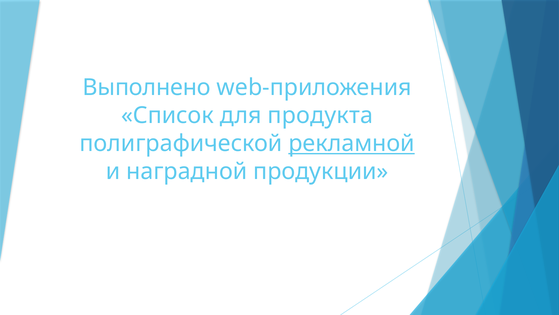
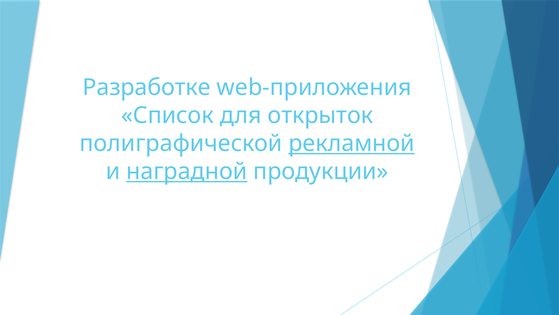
Выполнено: Выполнено -> Разработке (147, 87)
продукта: продукта -> открыток (320, 115)
наградной underline: none -> present (187, 171)
